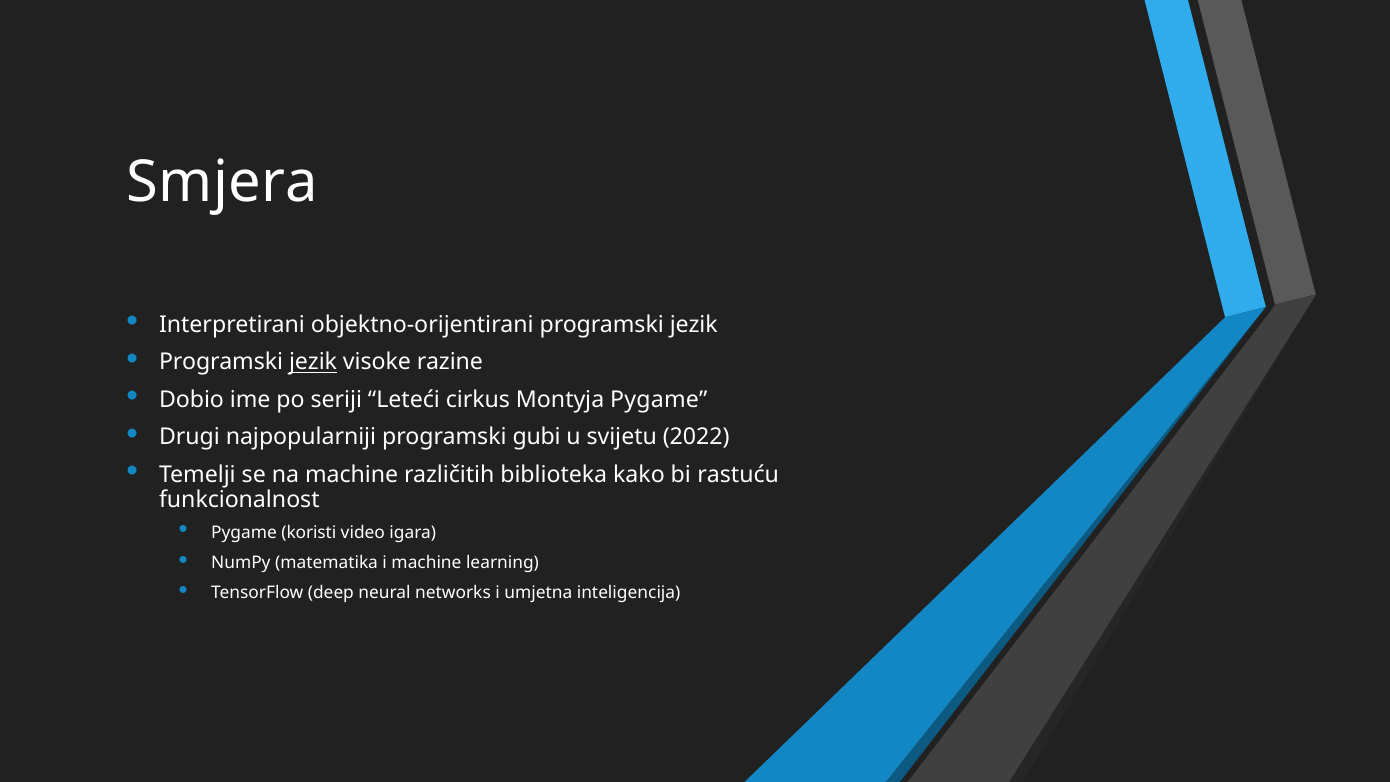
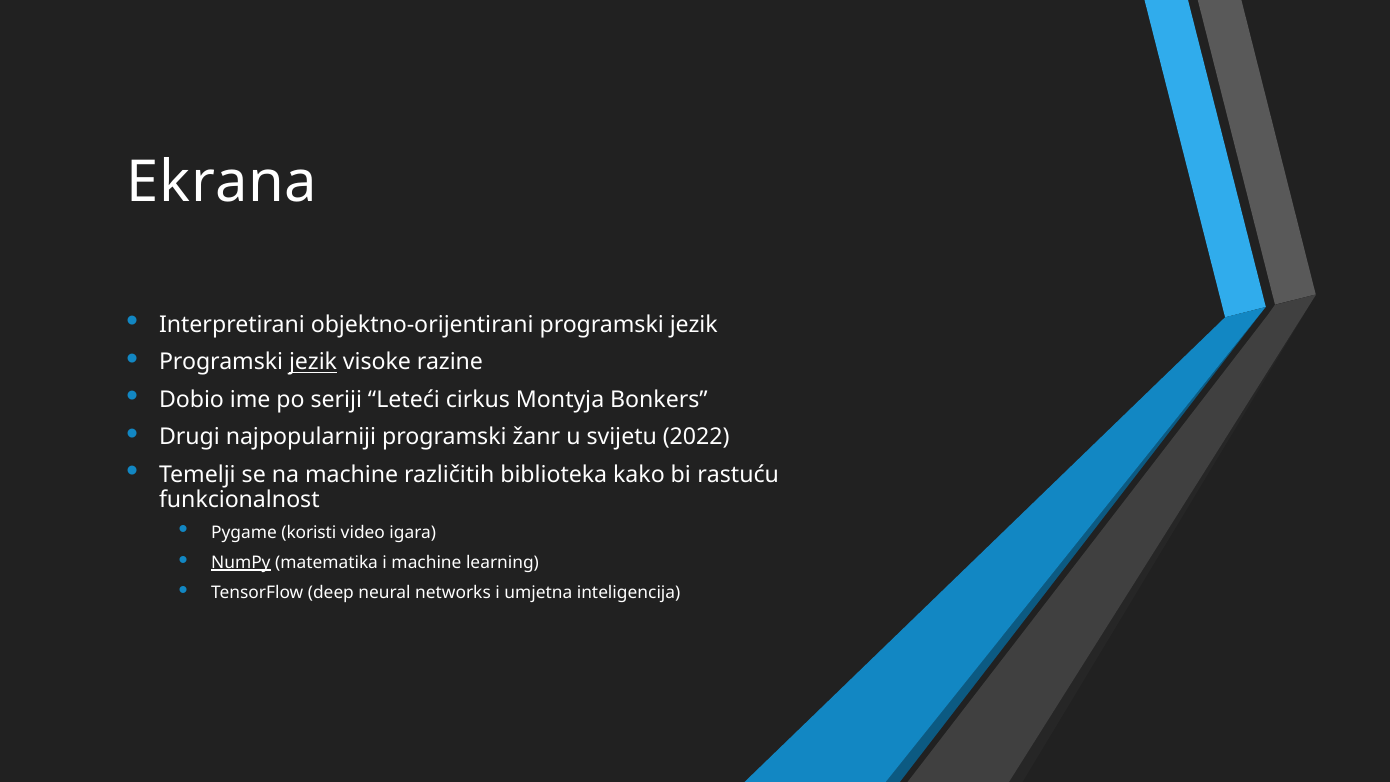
Smjera: Smjera -> Ekrana (222, 182)
Montyja Pygame: Pygame -> Bonkers (659, 400)
gubi: gubi -> žanr (536, 437)
NumPy underline: none -> present (241, 562)
